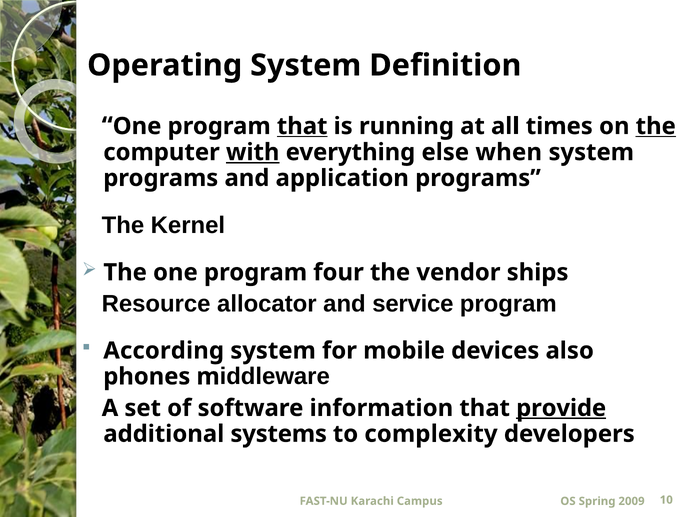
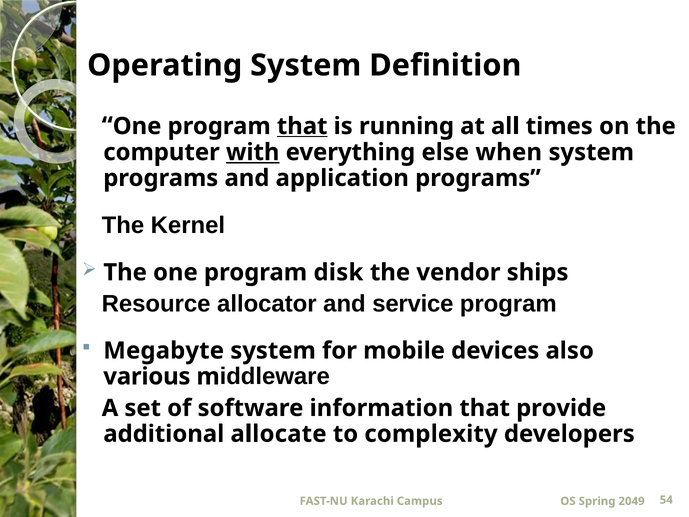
the underline: present -> none (656, 126)
four: four -> disk (338, 272)
According: According -> Megabyte (164, 350)
phones: phones -> various (147, 376)
provide underline: present -> none (561, 408)
systems: systems -> allocate (279, 434)
10: 10 -> 54 (666, 500)
2009: 2009 -> 2049 (632, 501)
